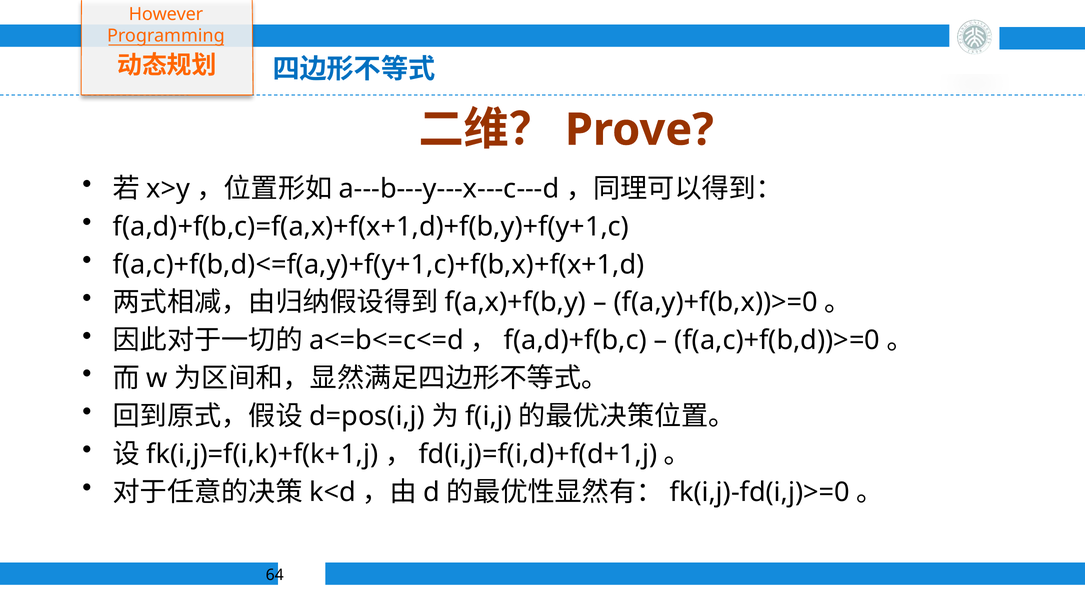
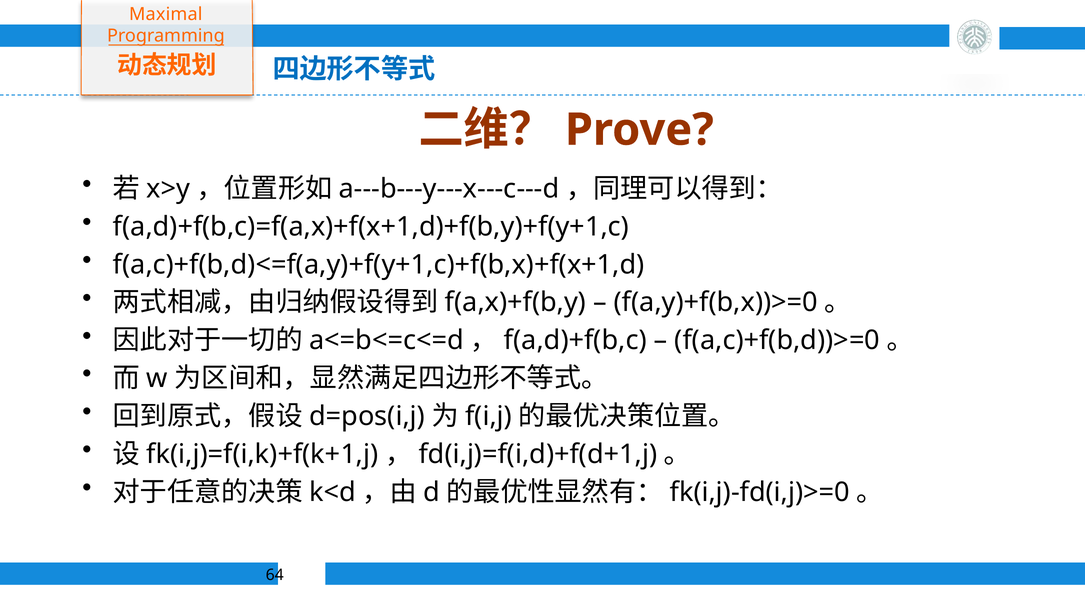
However: However -> Maximal (166, 14)
